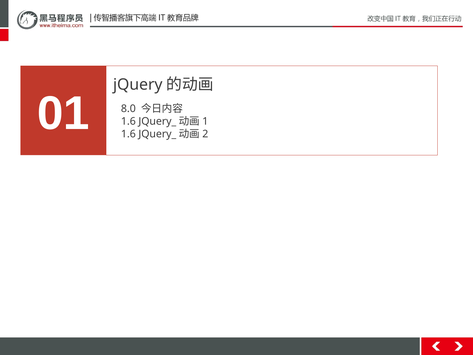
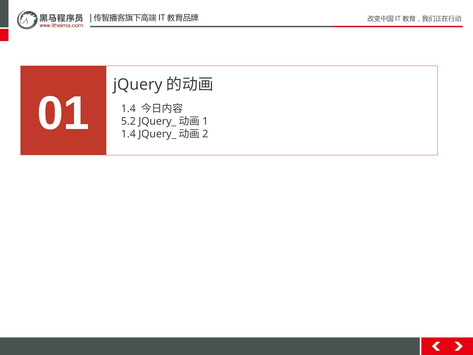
8.0: 8.0 -> 1.4 (128, 109)
1.6: 1.6 -> 5.2 (128, 121)
1.6: 1.6 -> 1.4 (128, 134)
